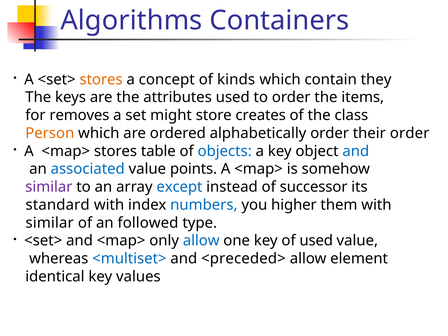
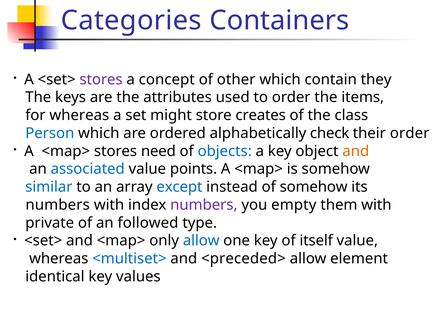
Algorithms: Algorithms -> Categories (131, 21)
stores colour: orange -> purple (101, 79)
kinds: kinds -> other (236, 79)
for removes: removes -> whereas (79, 115)
Person colour: orange -> blue (50, 133)
alphabetically order: order -> check (330, 133)
table: table -> need (158, 151)
and colour: blue -> orange (356, 151)
similar colour: purple -> blue (49, 187)
of successor: successor -> somehow (314, 187)
standard: standard -> numbers (58, 205)
numbers colour: blue -> purple (204, 205)
higher: higher -> empty (294, 205)
similar: similar -> private (50, 223)
of used: used -> itself (316, 241)
